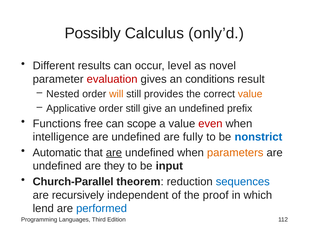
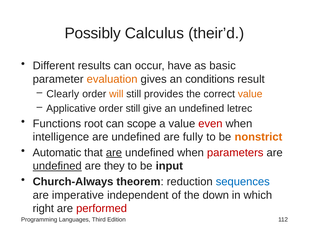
only’d: only’d -> their’d (216, 33)
level: level -> have (180, 66)
novel: novel -> basic (223, 66)
evaluation colour: red -> orange (112, 79)
Nested: Nested -> Clearly (63, 94)
prefix: prefix -> letrec (240, 108)
free: free -> root (94, 123)
nonstrict colour: blue -> orange (258, 137)
parameters colour: orange -> red (235, 152)
undefined underline: none -> present (57, 166)
Church-Parallel: Church-Parallel -> Church-Always (73, 181)
recursively: recursively -> imperative (78, 195)
proof: proof -> down (216, 195)
lend: lend -> right (43, 208)
performed colour: blue -> red (102, 208)
